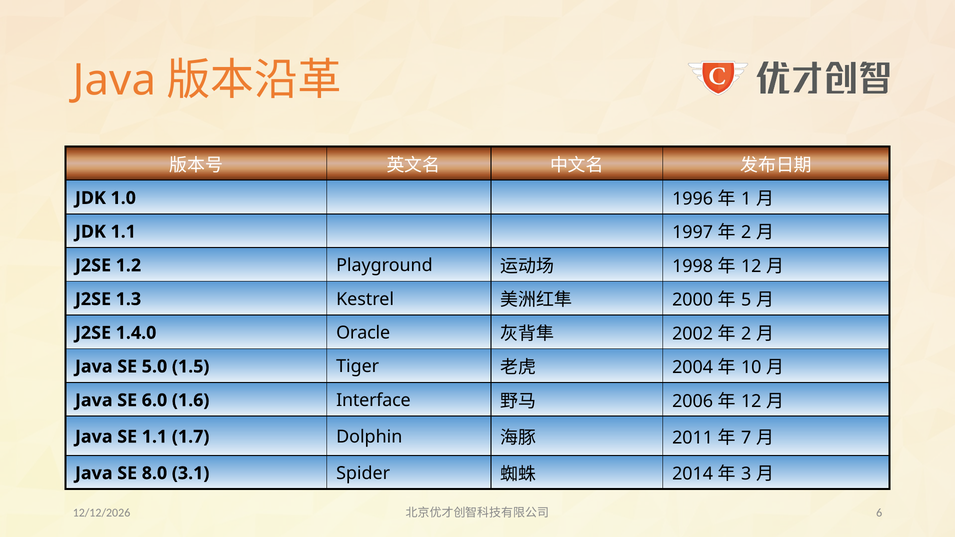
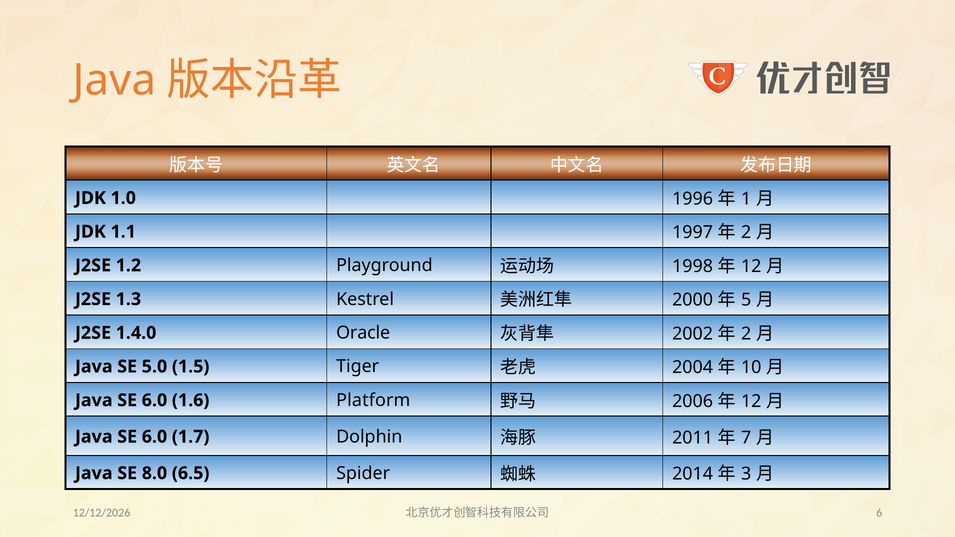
Interface: Interface -> Platform (373, 400)
1.1: 1.1 -> 6.0 (154, 437)
3.1: 3.1 -> 6.5 (191, 473)
